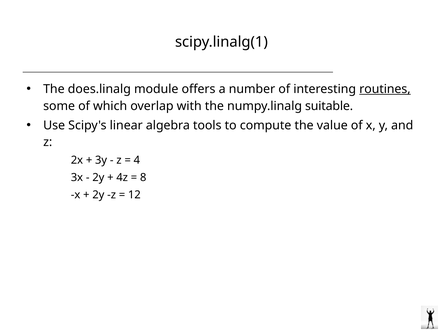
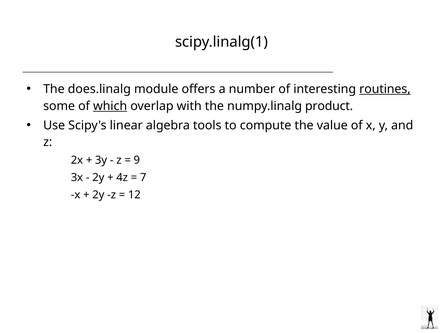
which underline: none -> present (110, 106)
suitable: suitable -> product (329, 106)
4: 4 -> 9 (137, 160)
8: 8 -> 7 (143, 177)
